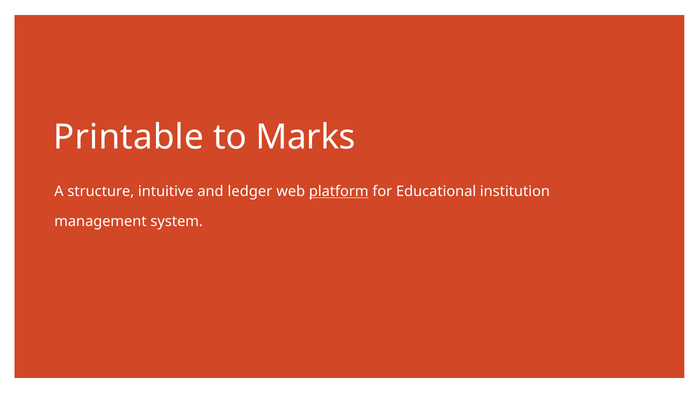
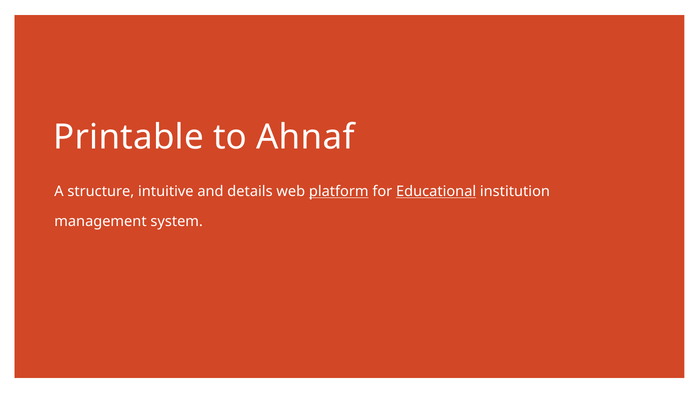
Marks: Marks -> Ahnaf (305, 137)
ledger: ledger -> details (250, 192)
Educational underline: none -> present (436, 192)
